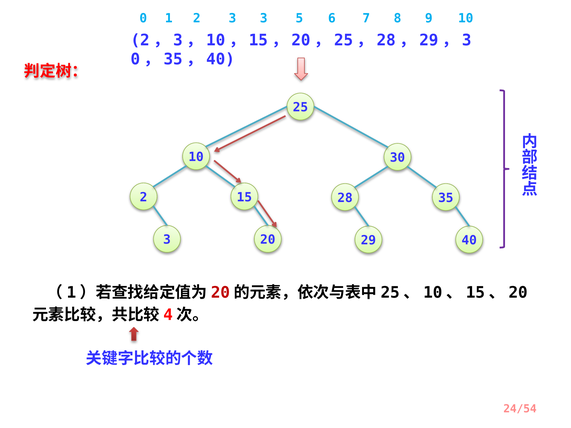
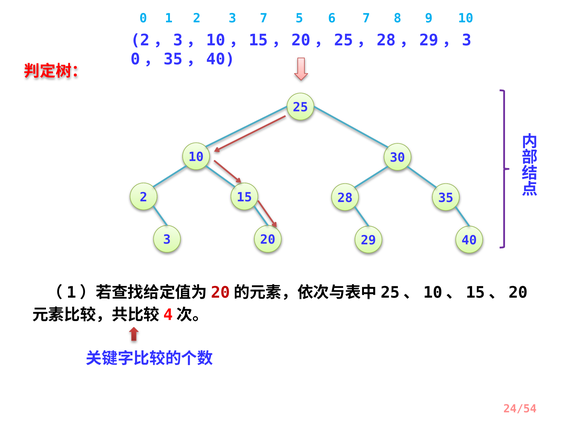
3 3: 3 -> 7 (264, 18)
